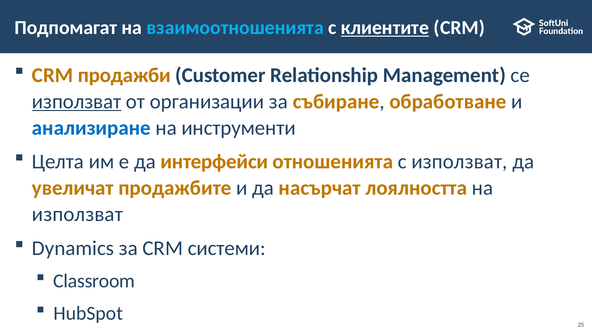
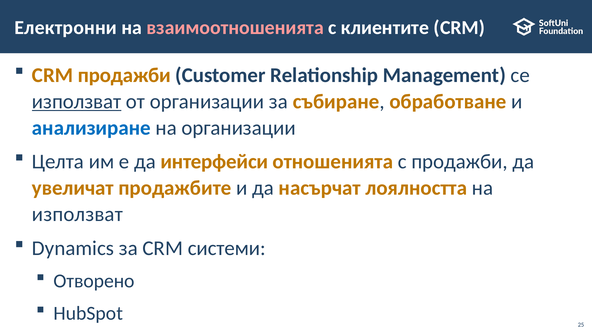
Подпомагат: Подпомагат -> Електронни (66, 28)
взаимоотношенията colour: light blue -> pink (235, 28)
клиентите underline: present -> none (385, 28)
на инструменти: инструменти -> организации (239, 128)
с използват: използват -> продажби (460, 162)
Classroom: Classroom -> Отворено (94, 281)
